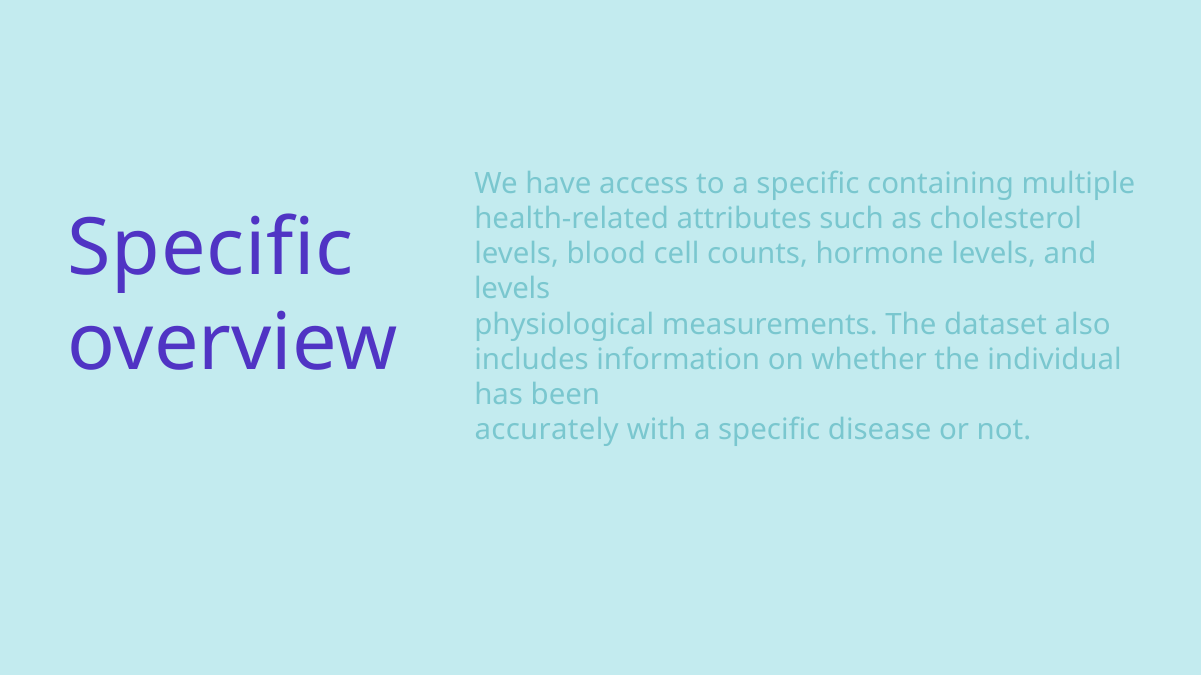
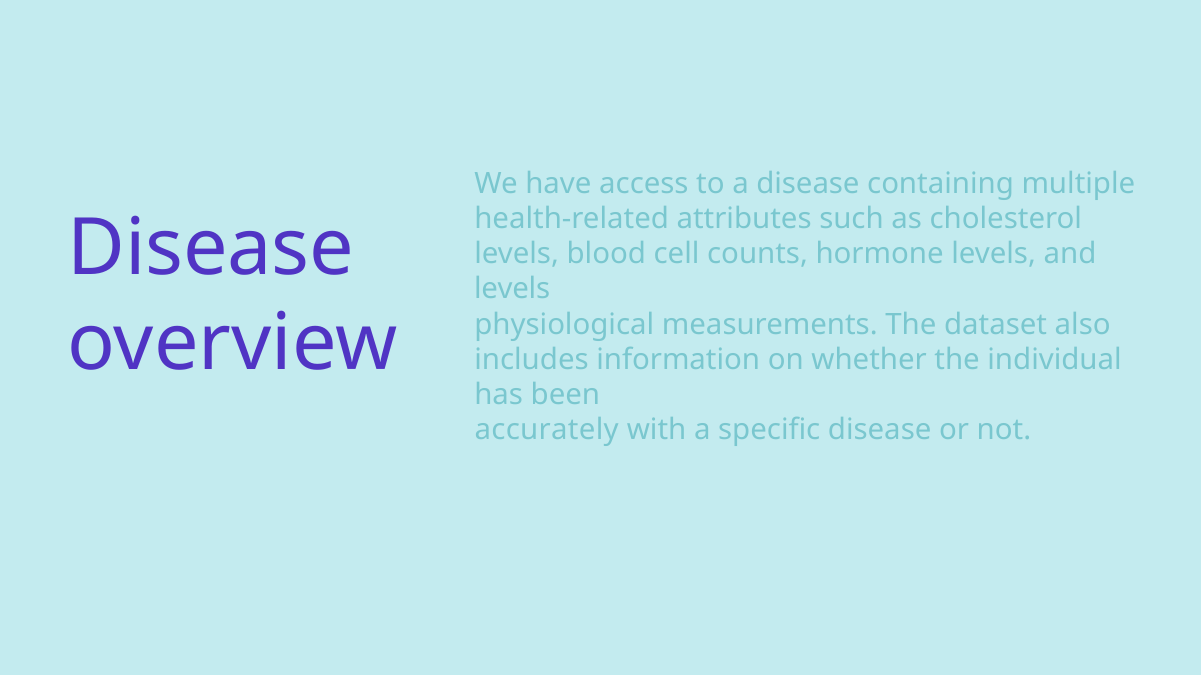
to a specific: specific -> disease (808, 183)
Specific: Specific -> Disease (211, 248)
